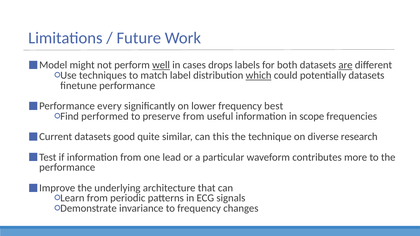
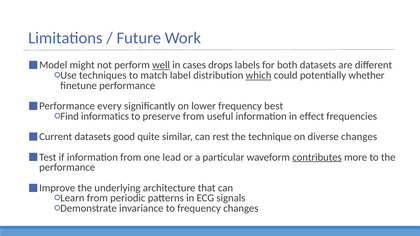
are underline: present -> none (345, 65)
potentially datasets: datasets -> whether (366, 75)
performed: performed -> informatics (105, 116)
scope: scope -> effect (312, 116)
this: this -> rest (221, 137)
diverse research: research -> changes (359, 137)
contributes underline: none -> present (317, 157)
